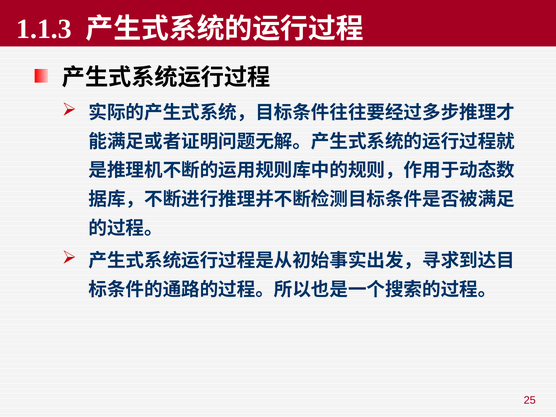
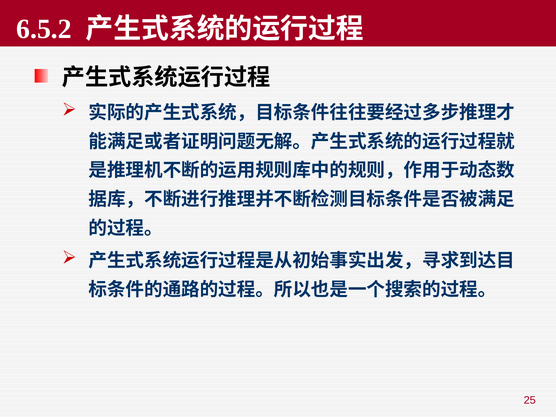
1.1.3: 1.1.3 -> 6.5.2 (44, 29)
